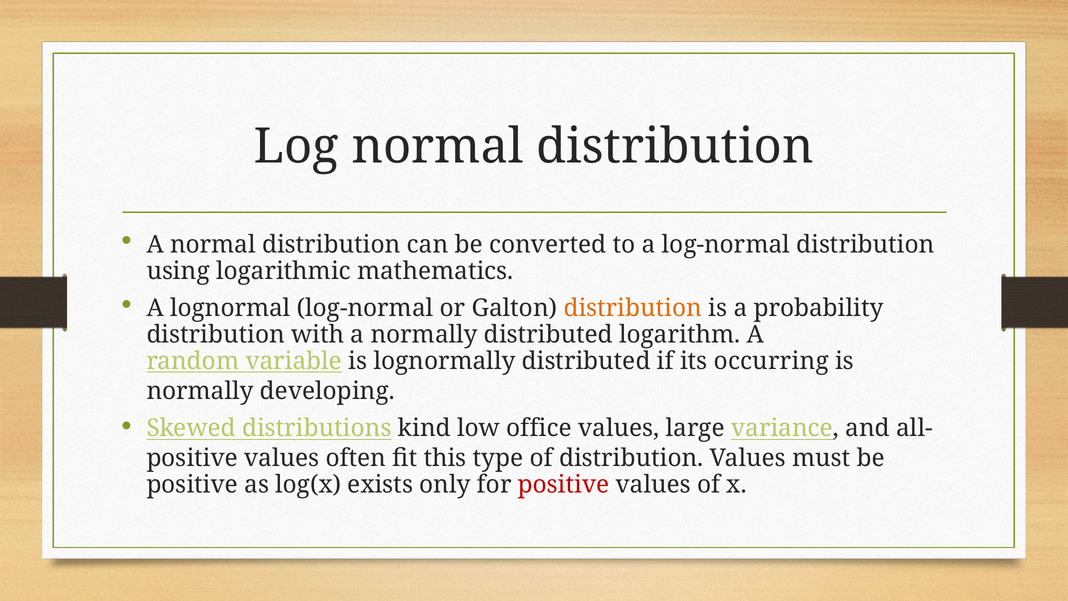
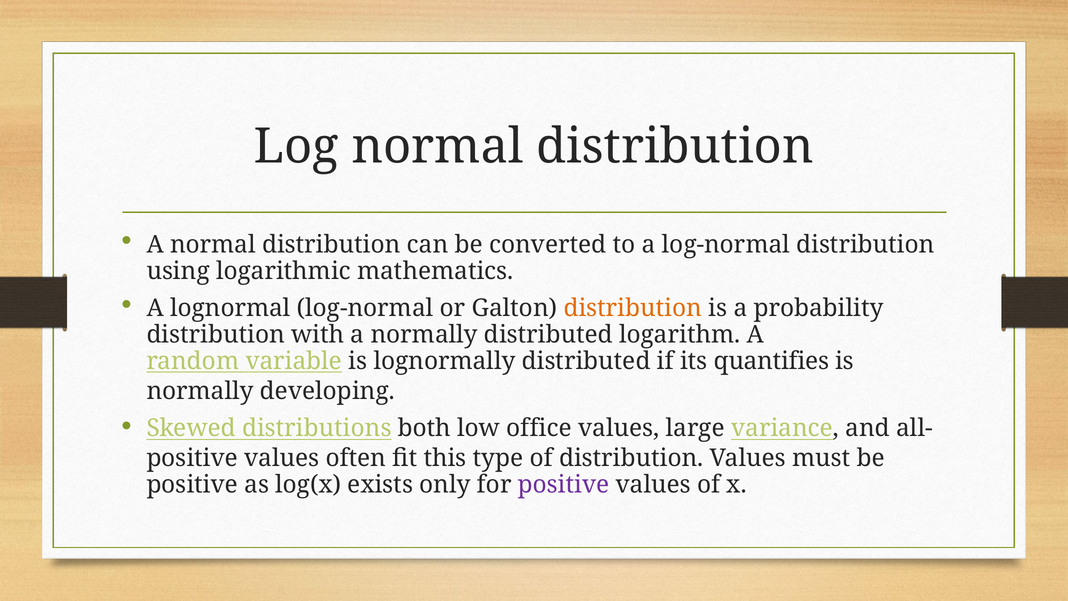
occurring: occurring -> quantifies (771, 361)
kind: kind -> both (424, 428)
positive colour: red -> purple (564, 485)
